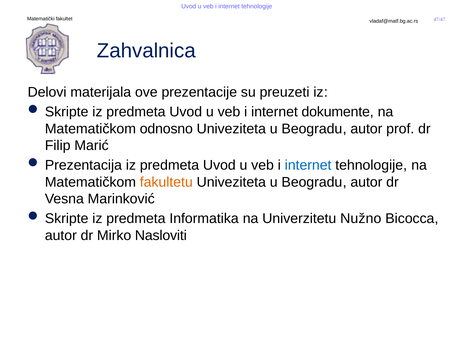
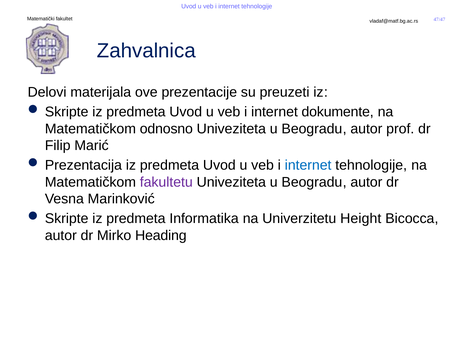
fakultetu colour: orange -> purple (166, 182)
Nužno: Nužno -> Height (361, 219)
Nasloviti: Nasloviti -> Heading (161, 236)
